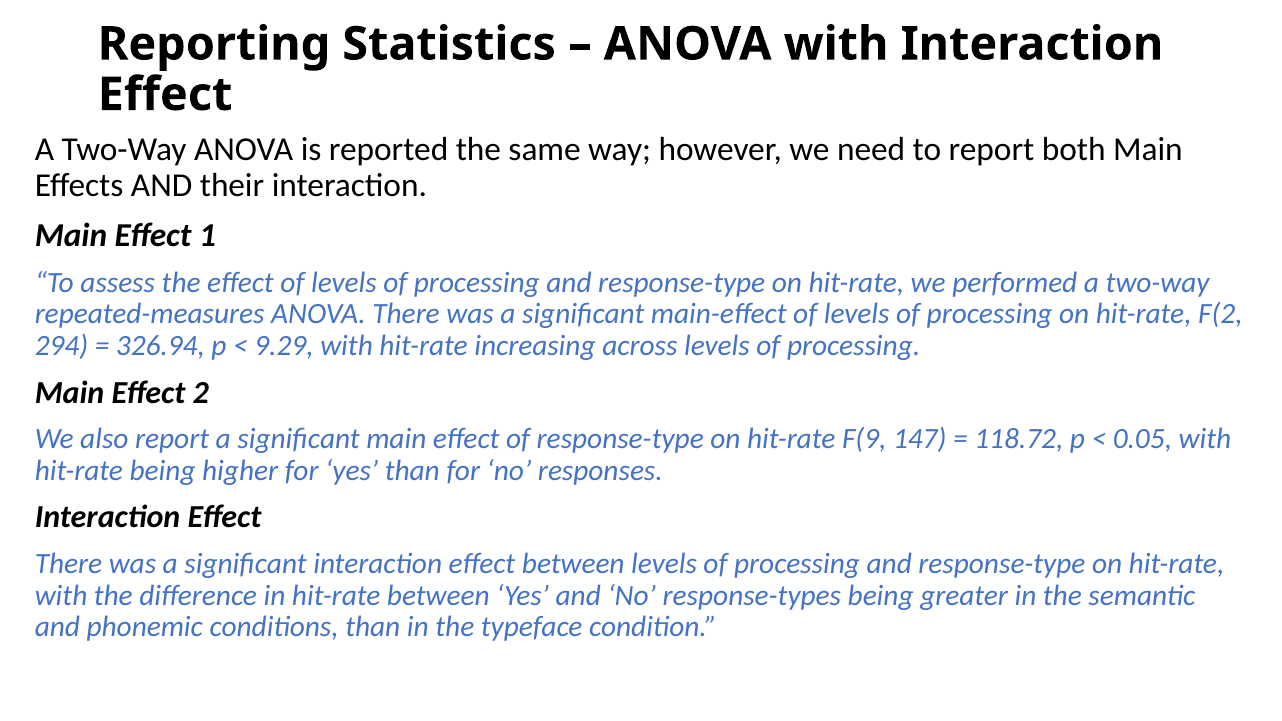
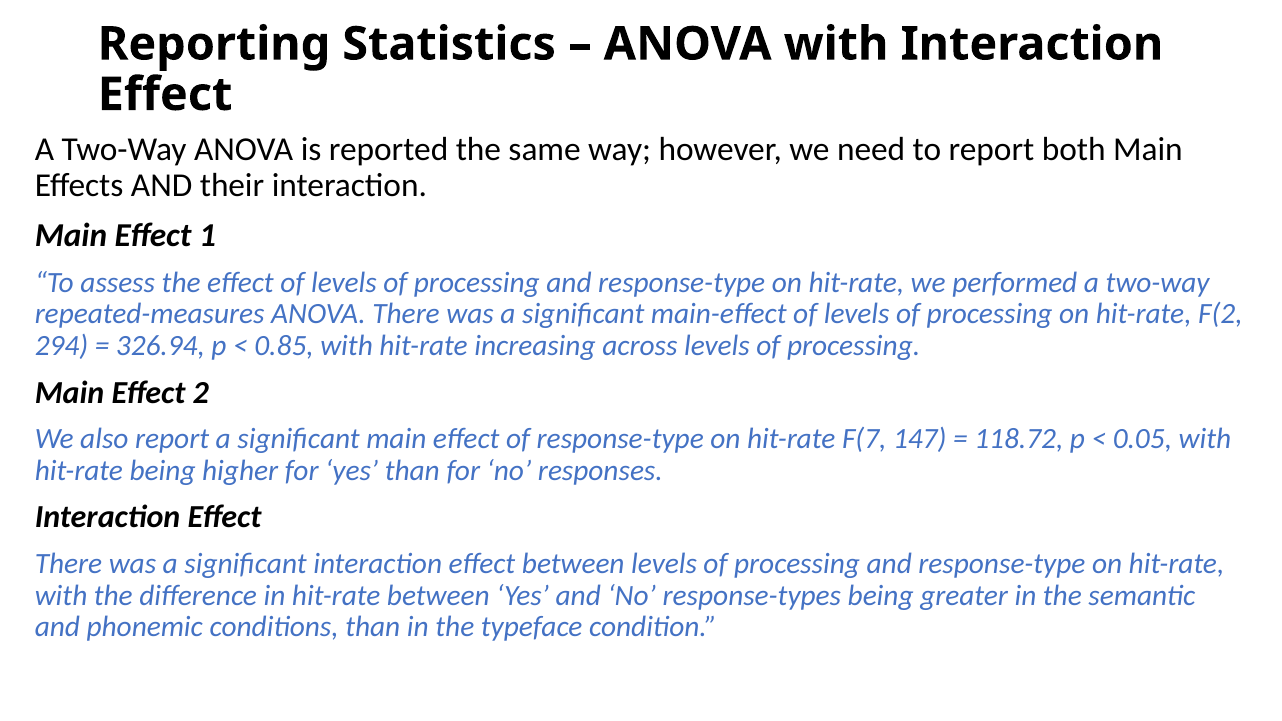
9.29: 9.29 -> 0.85 (284, 346)
F(9: F(9 -> F(7 (864, 439)
